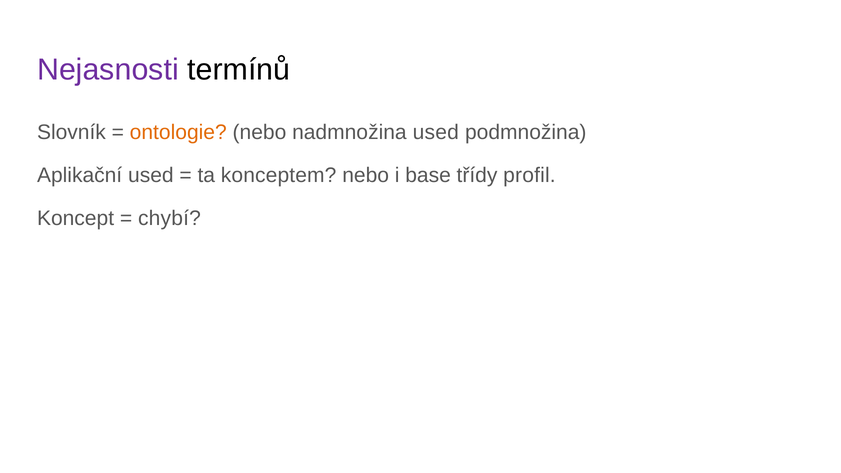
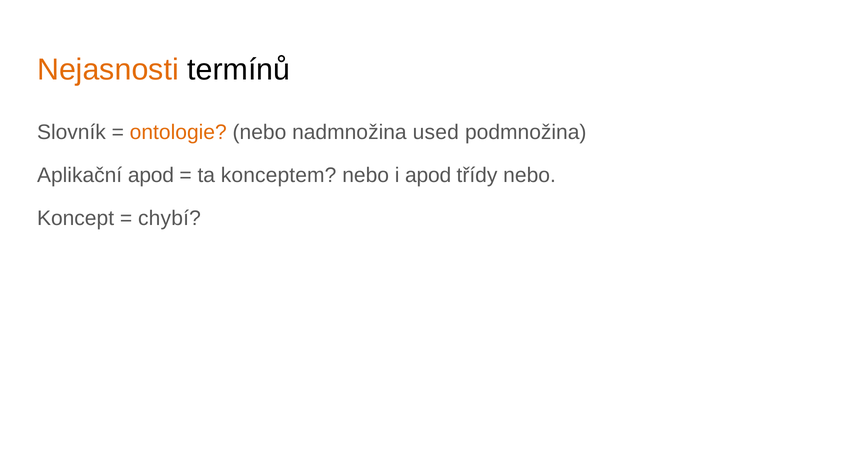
Nejasnosti colour: purple -> orange (108, 70)
Aplikační used: used -> apod (151, 175)
i base: base -> apod (428, 175)
třídy profil: profil -> nebo (530, 175)
